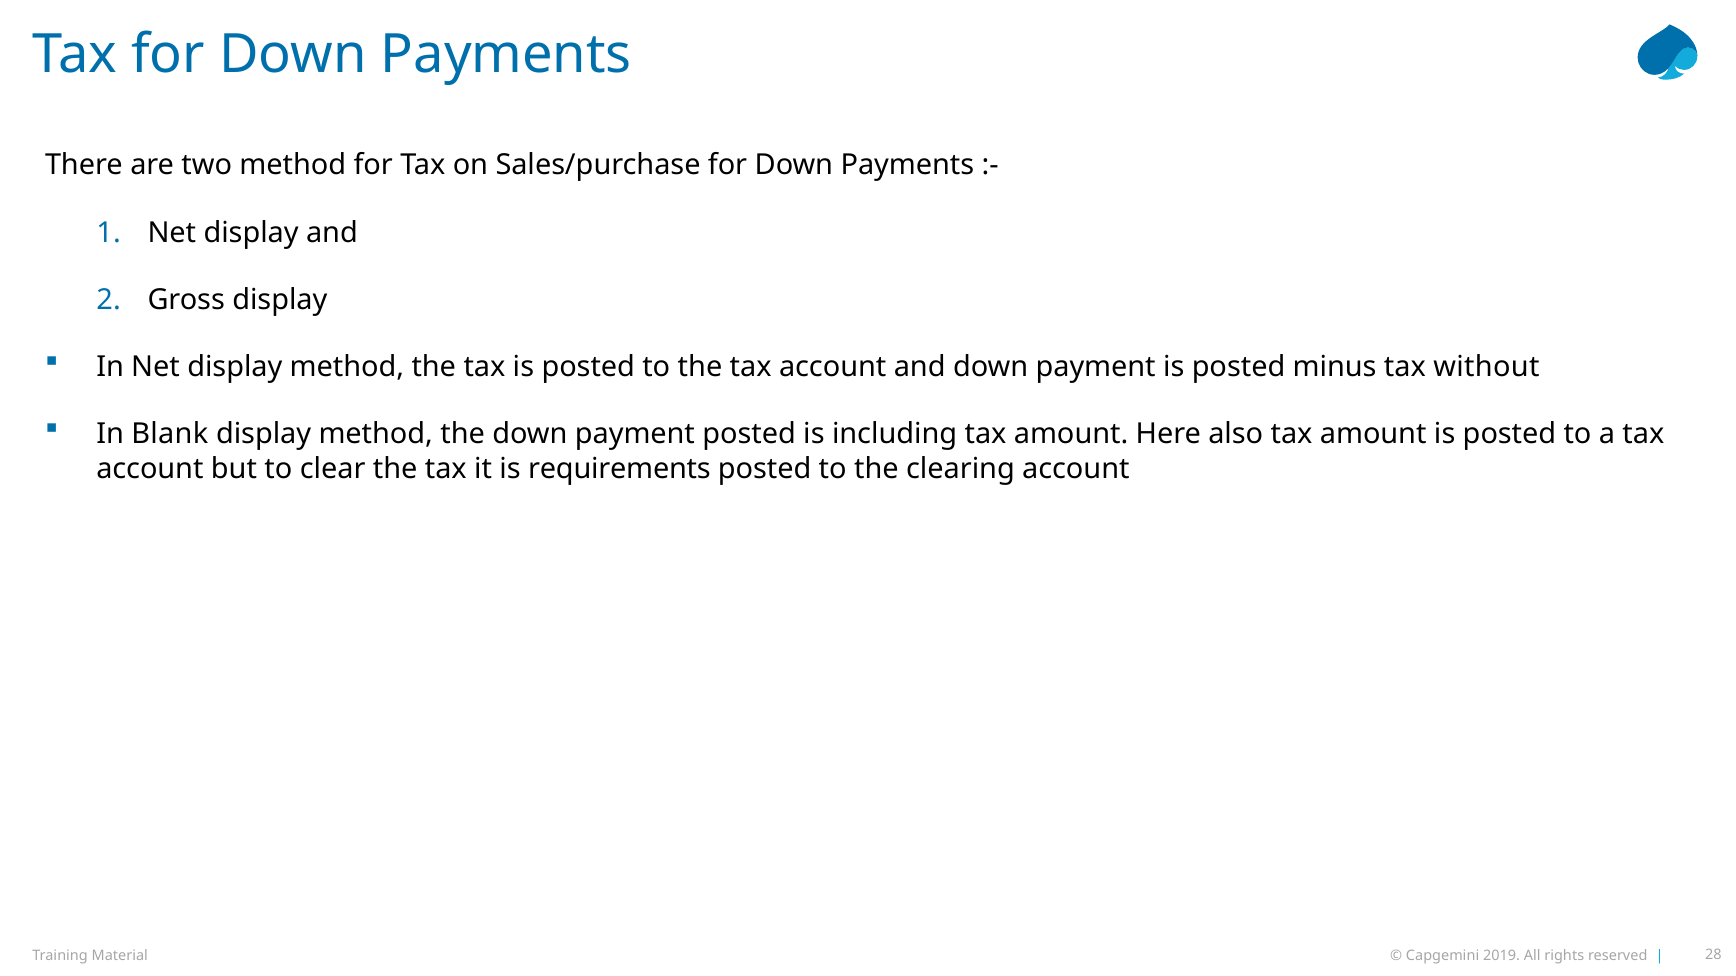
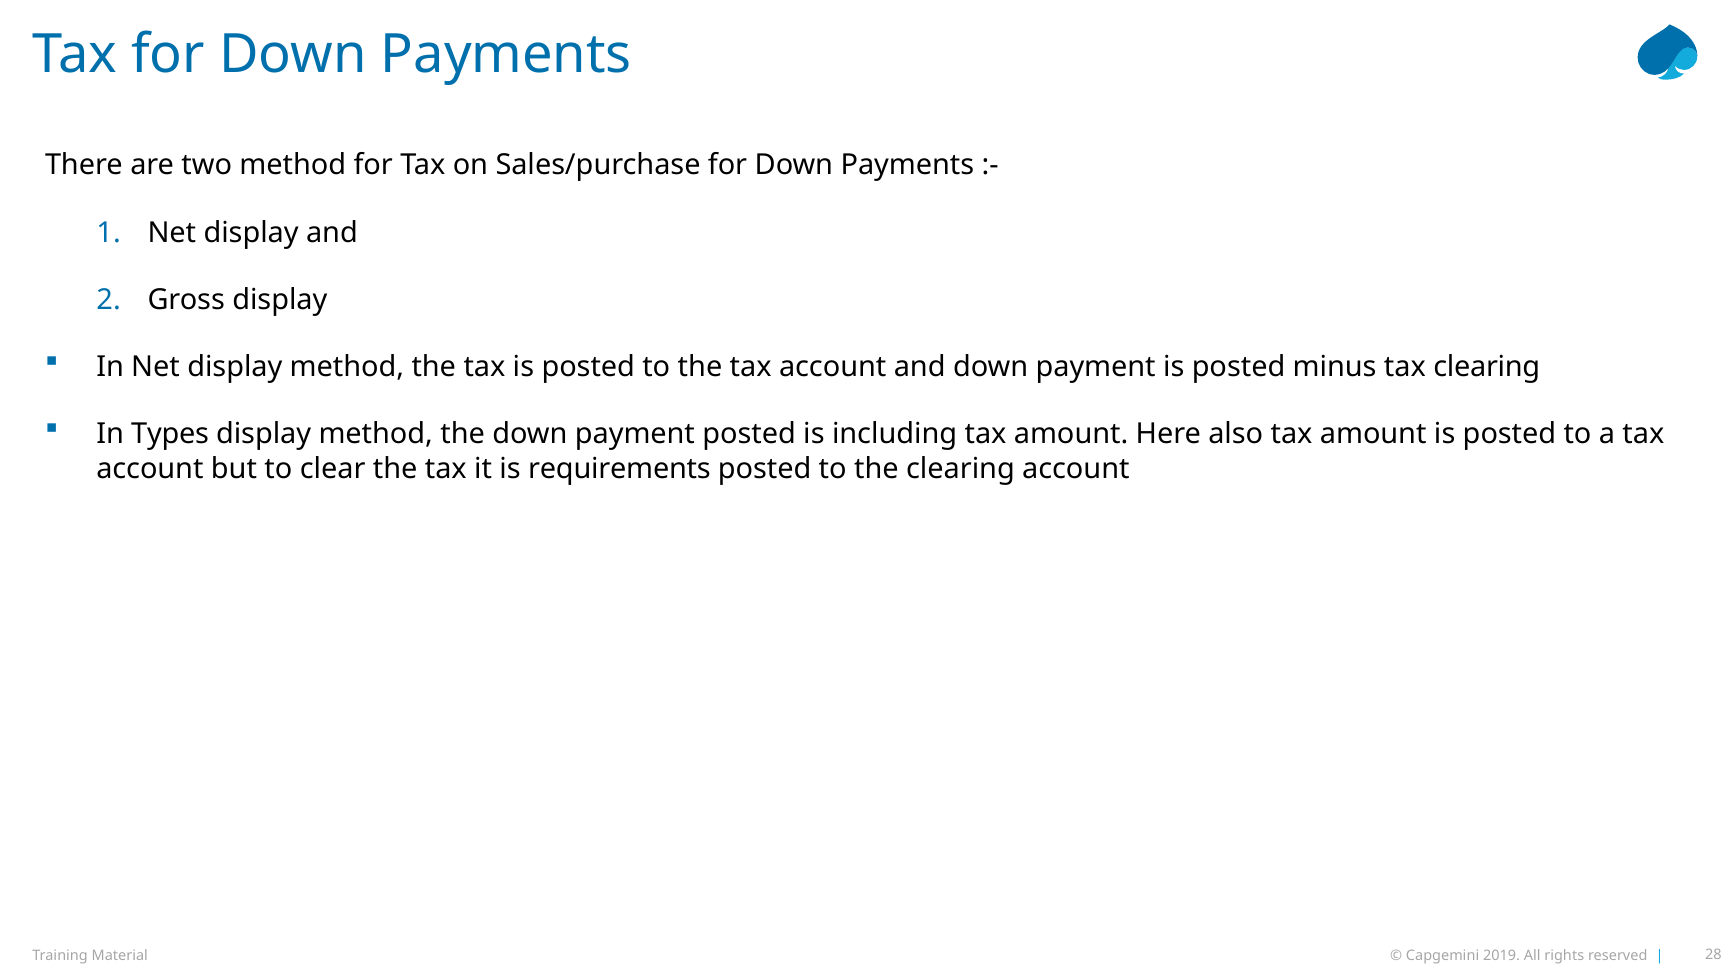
tax without: without -> clearing (1487, 367)
Blank: Blank -> Types (170, 434)
